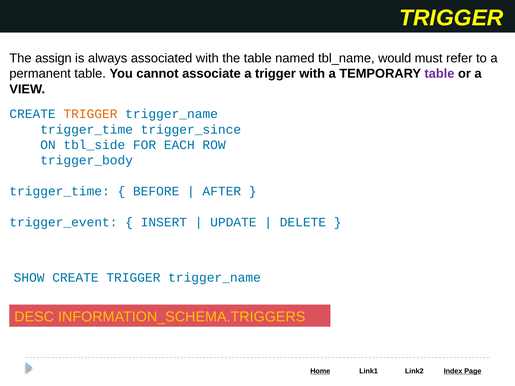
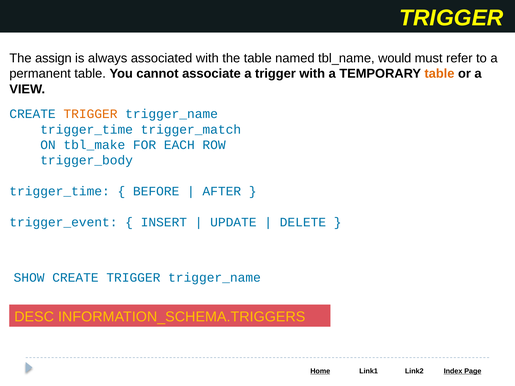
table colour: purple -> orange (439, 74)
trigger_since: trigger_since -> trigger_match (191, 130)
tbl_side: tbl_side -> tbl_make (94, 145)
